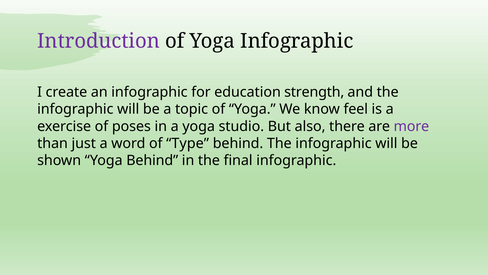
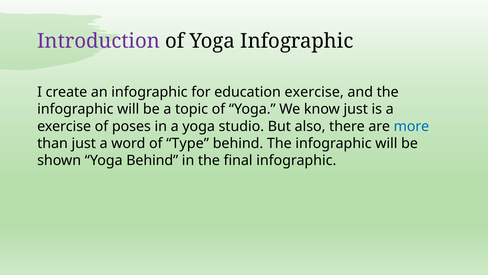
education strength: strength -> exercise (314, 92)
know feel: feel -> just (356, 109)
more colour: purple -> blue (411, 126)
